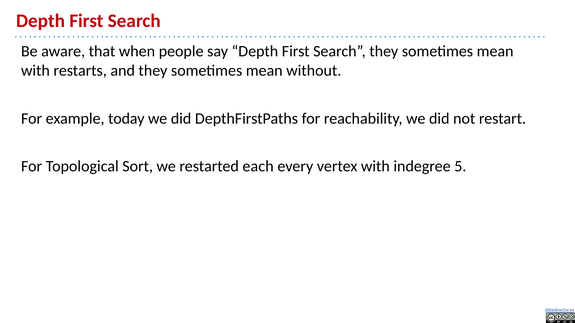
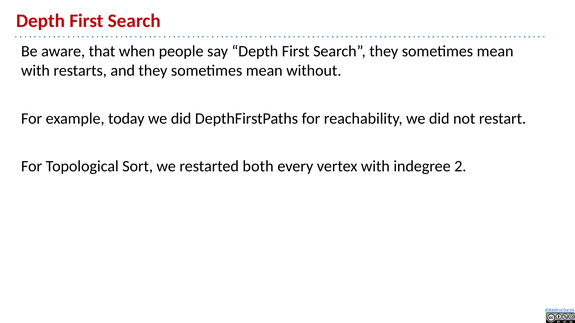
each: each -> both (258, 167)
5: 5 -> 2 (460, 167)
